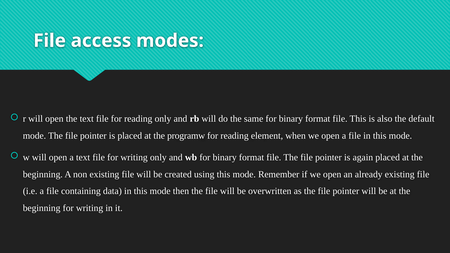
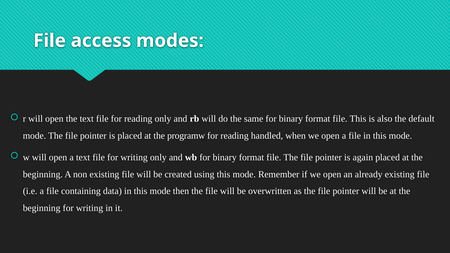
element: element -> handled (267, 136)
